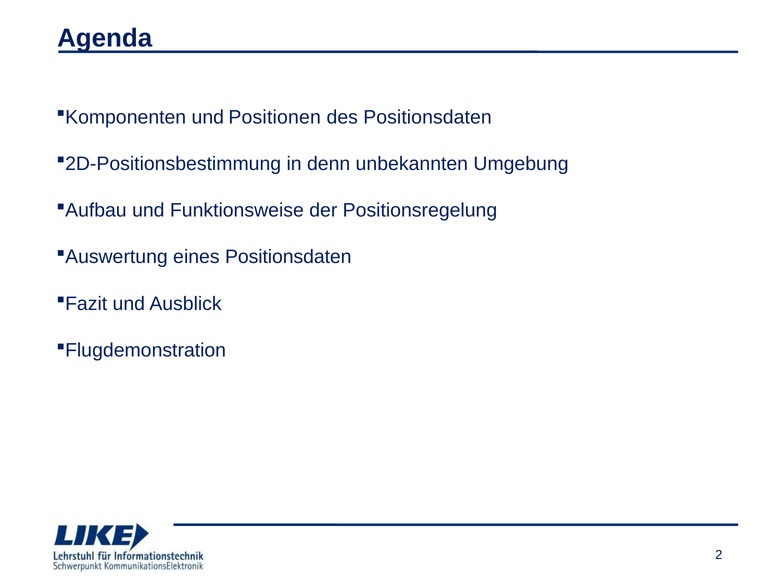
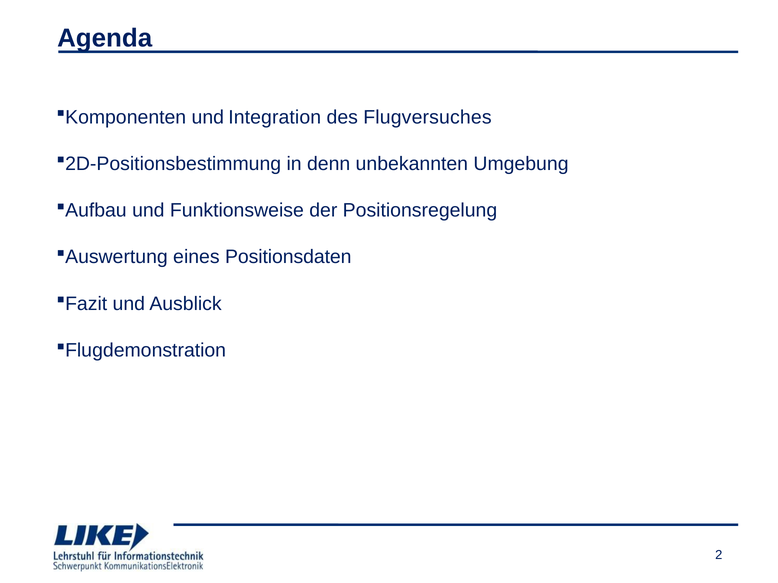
Positionen: Positionen -> Integration (275, 117)
des Positionsdaten: Positionsdaten -> Flugversuches (427, 117)
